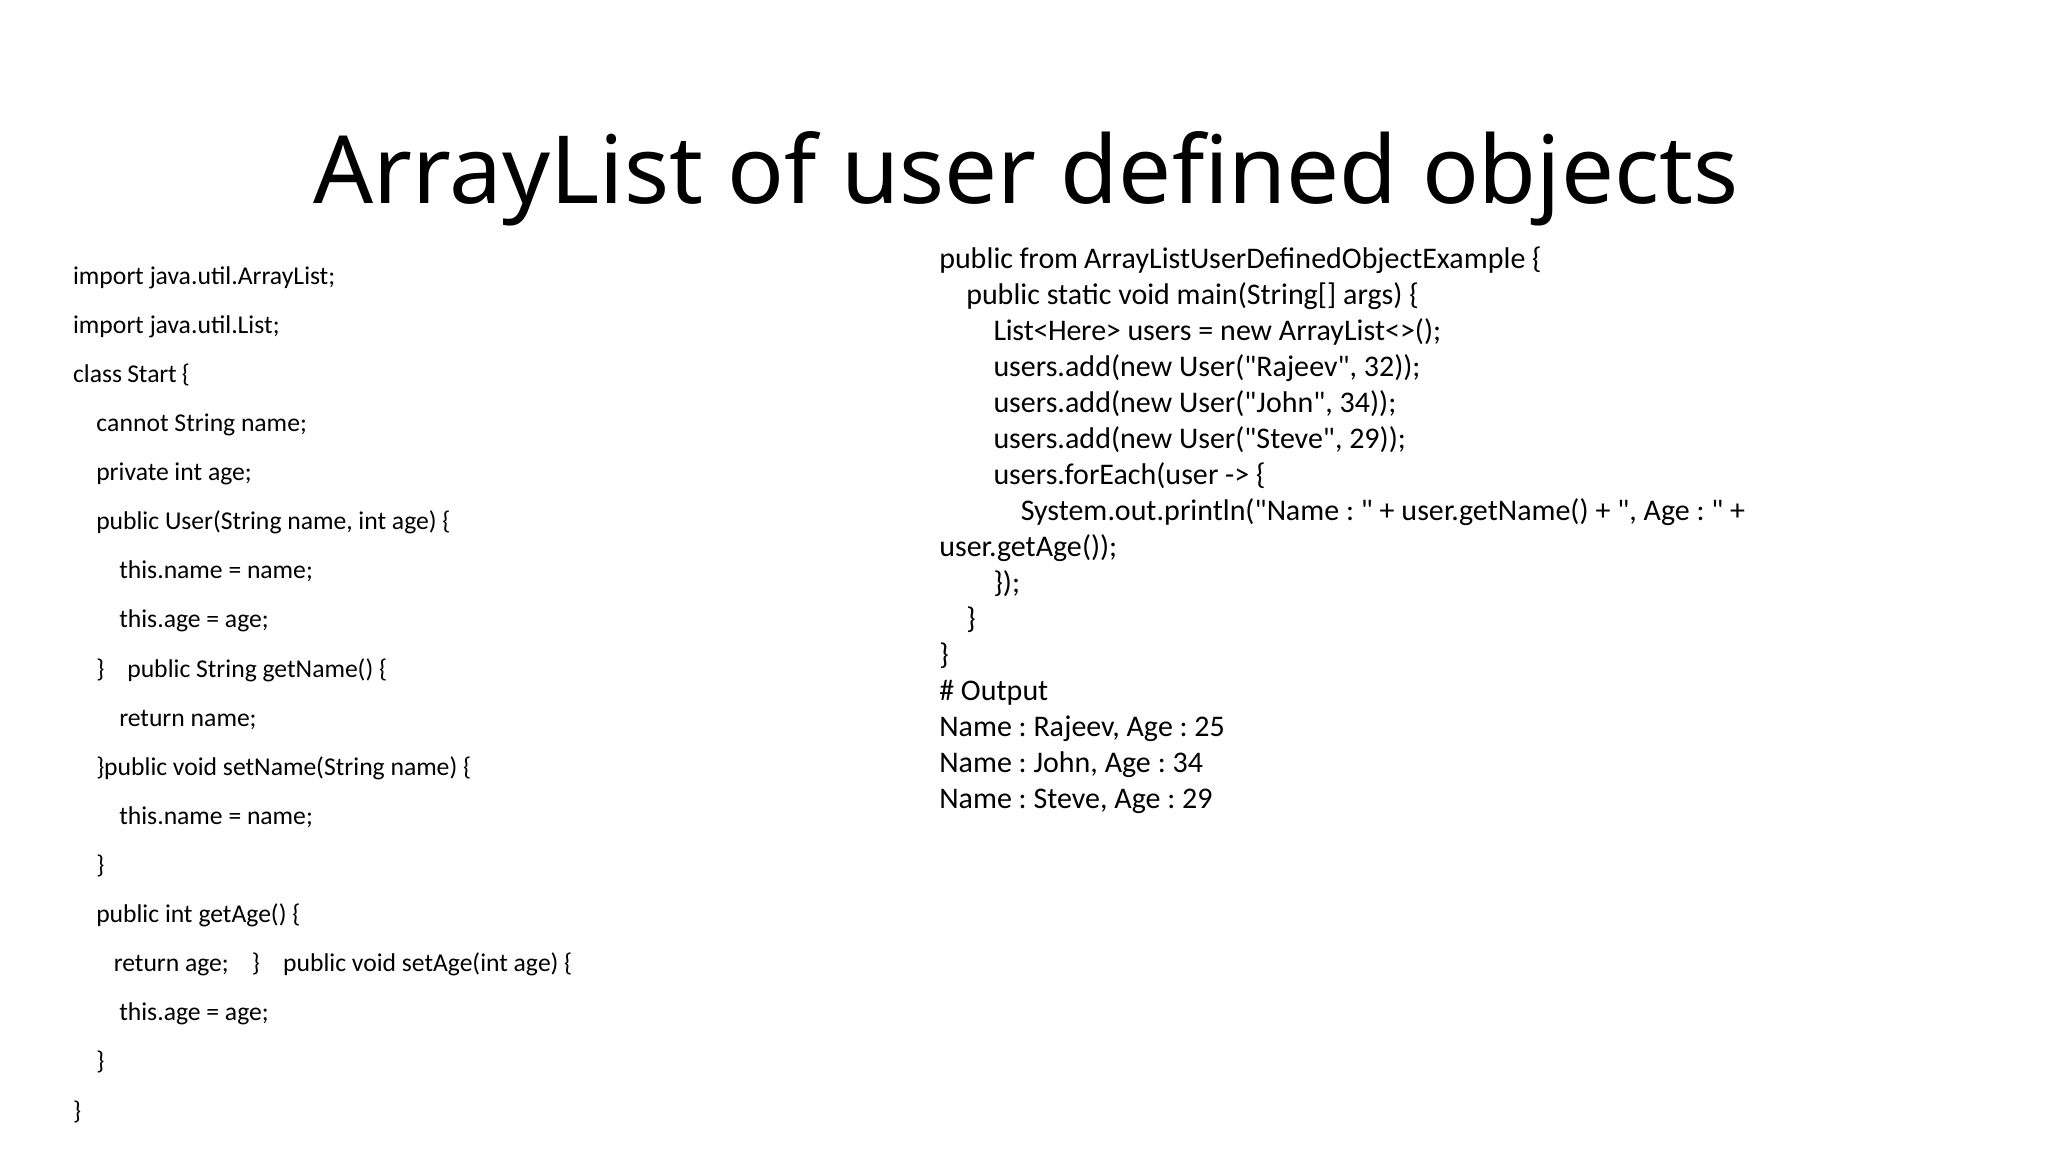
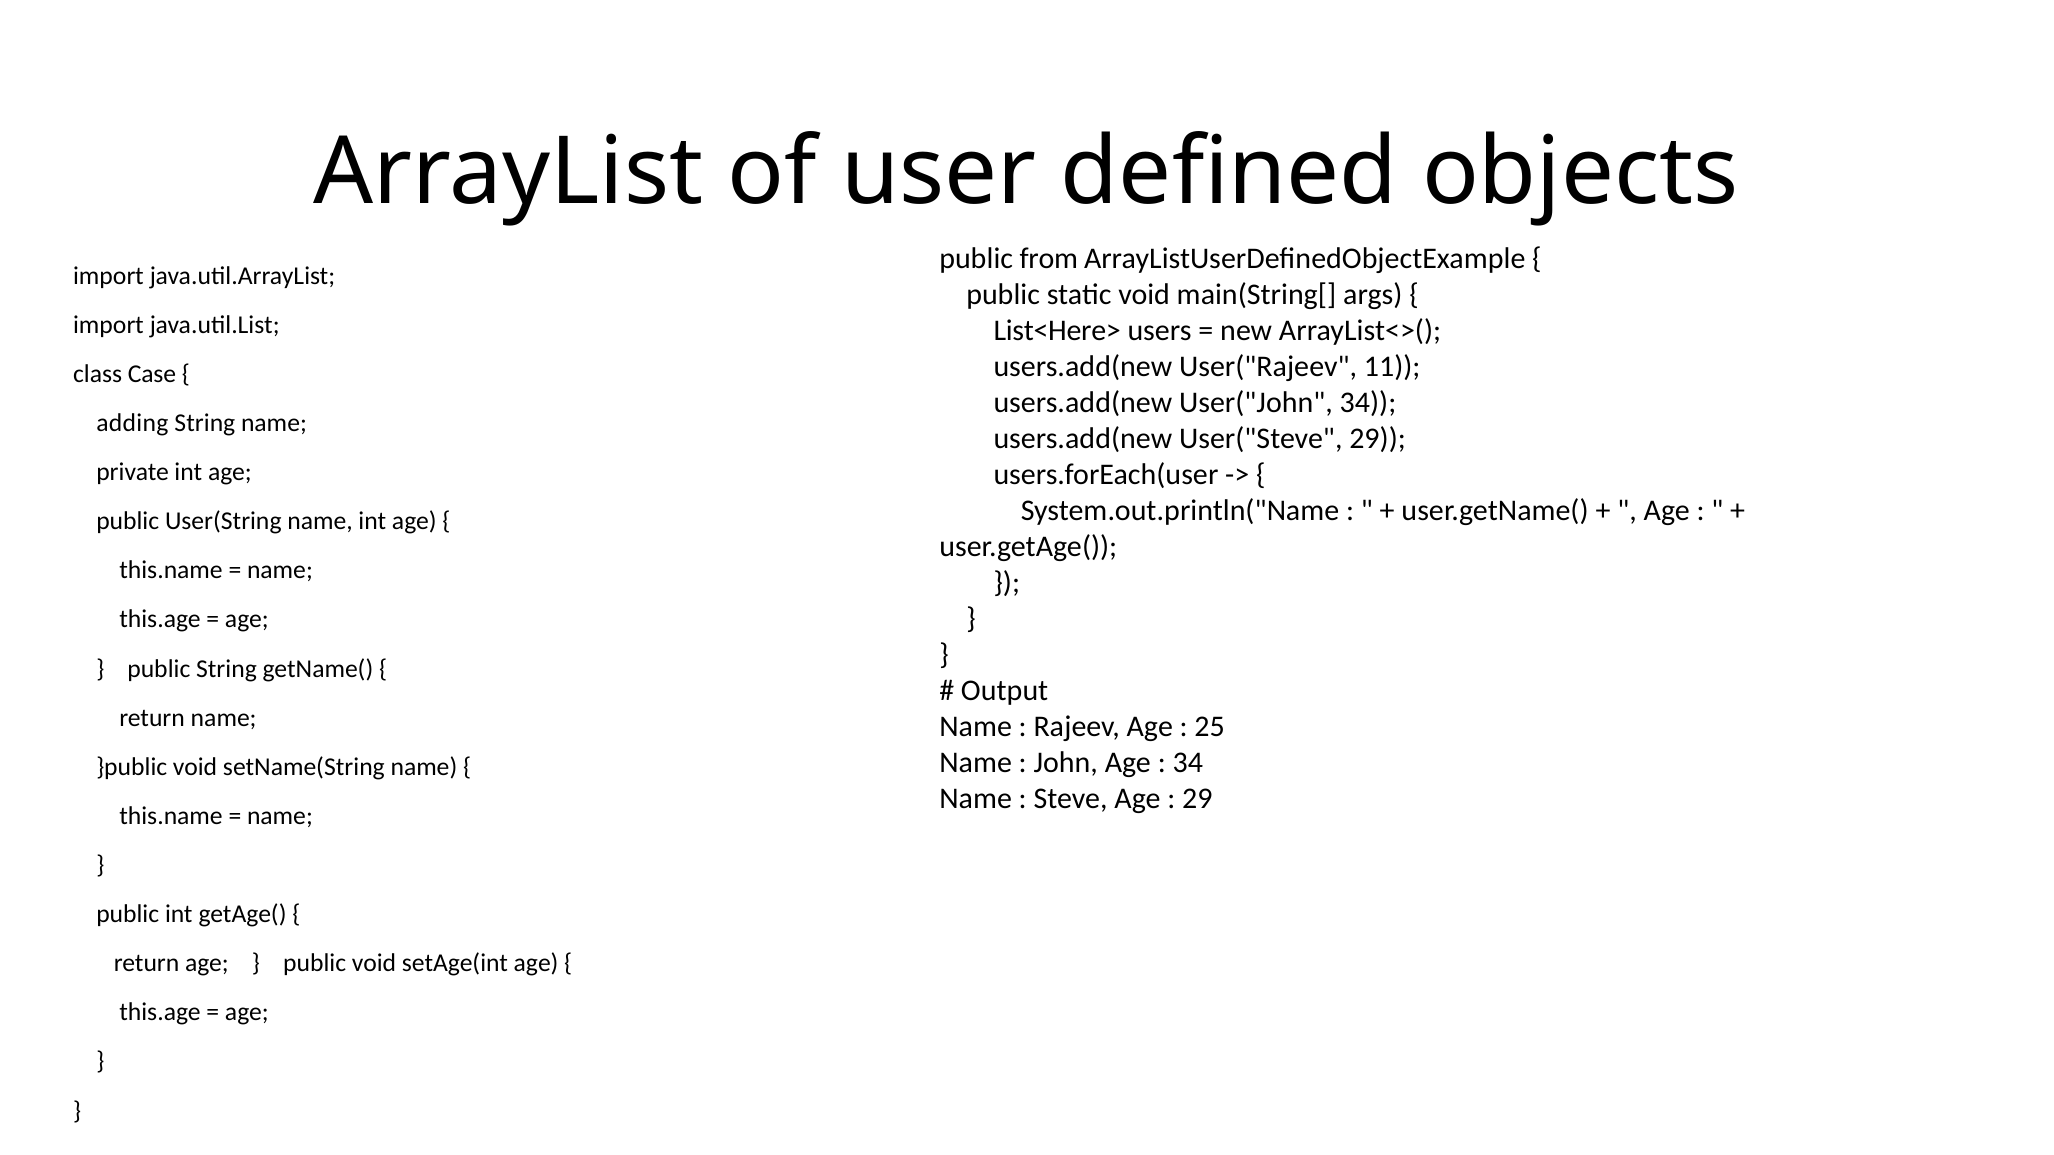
32: 32 -> 11 (1392, 367)
Start: Start -> Case (152, 374)
cannot: cannot -> adding (132, 423)
